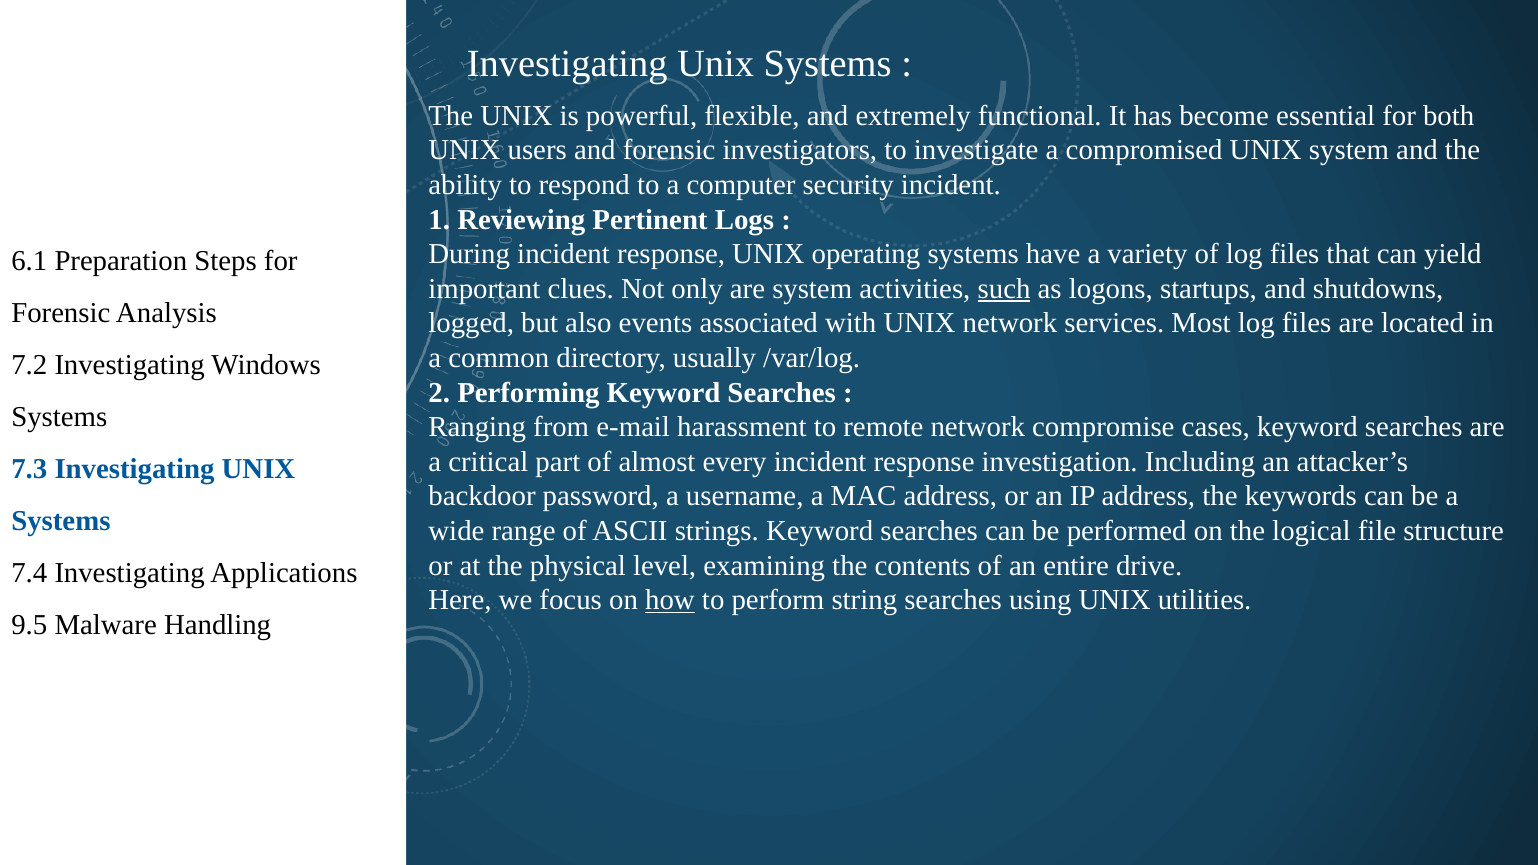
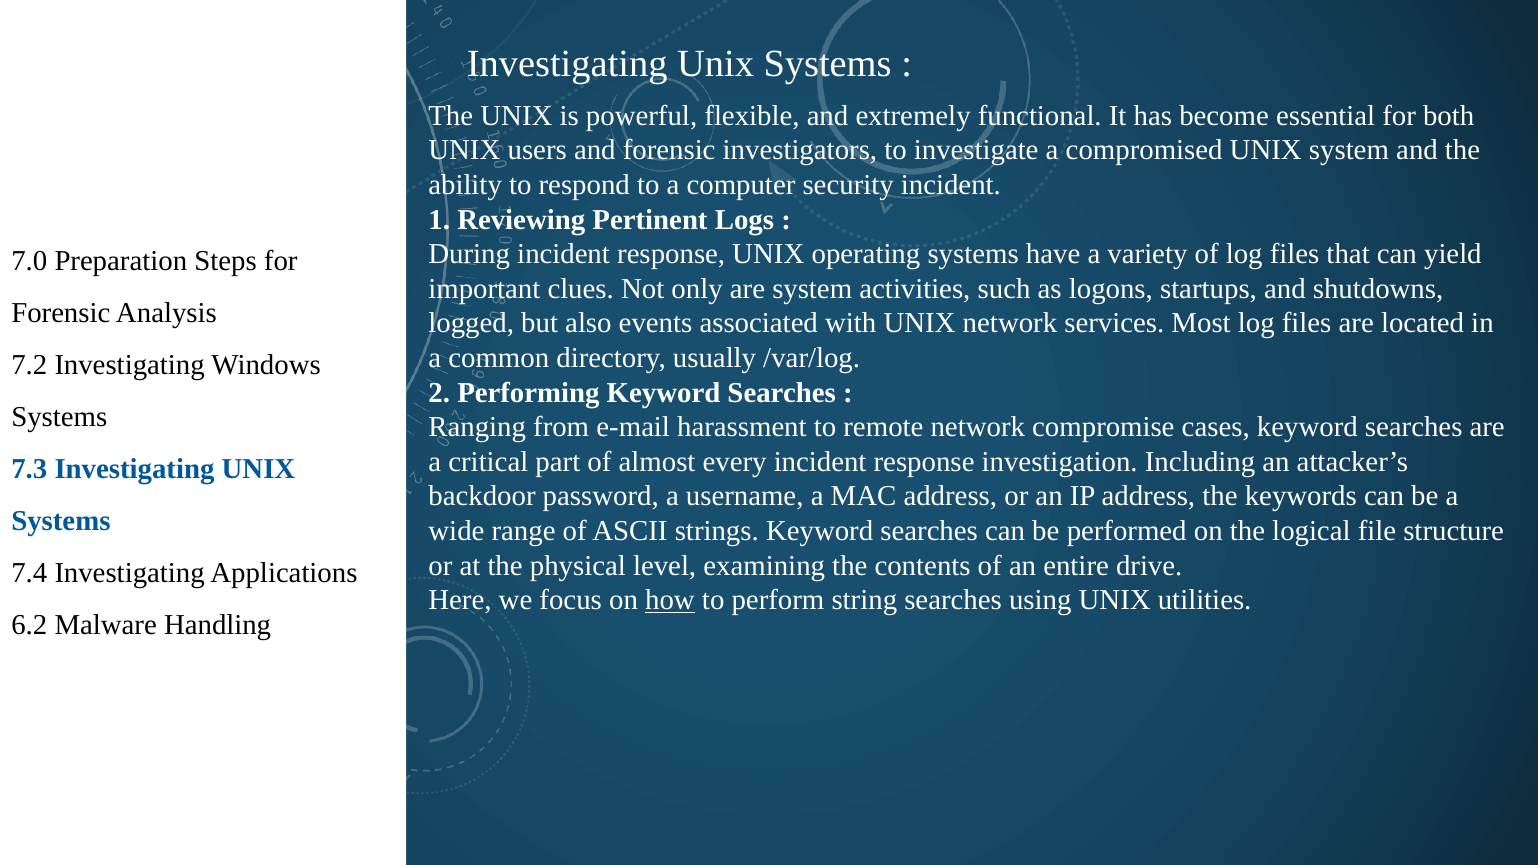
6.1: 6.1 -> 7.0 (29, 262)
such underline: present -> none (1004, 289)
9.5: 9.5 -> 6.2 (29, 625)
